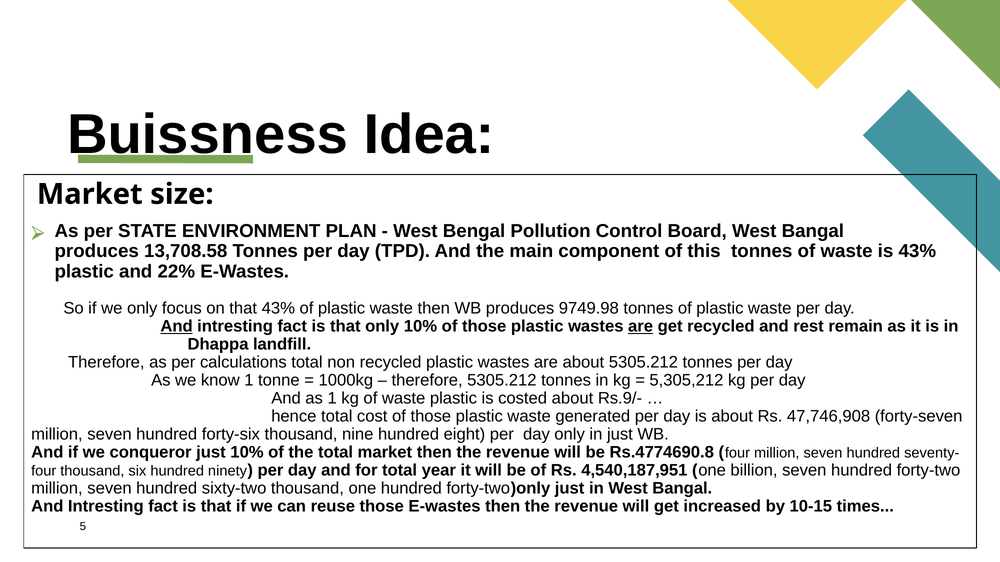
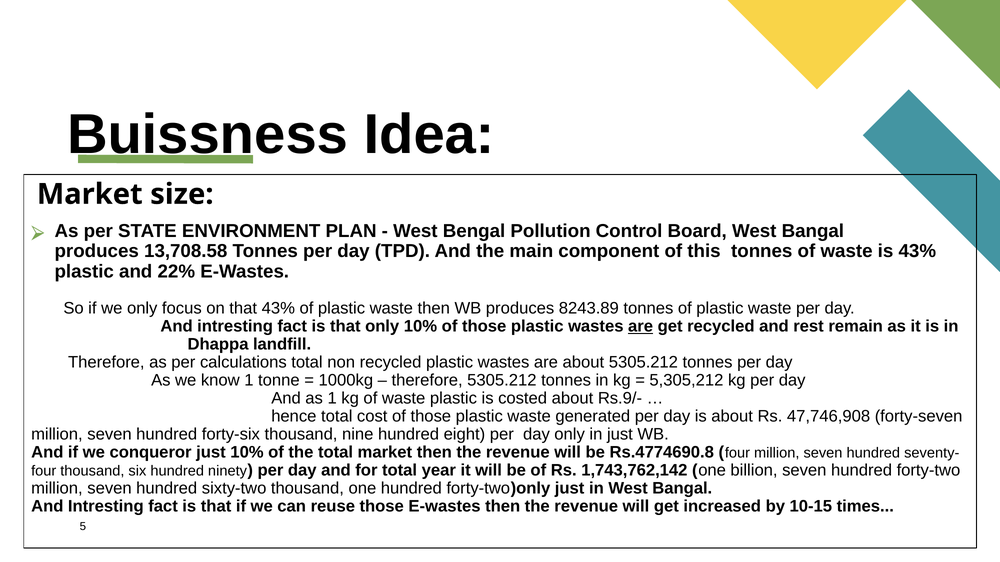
9749.98: 9749.98 -> 8243.89 (589, 309)
And underline: present -> none (177, 327)
4,540,187,951: 4,540,187,951 -> 1,743,762,142 (634, 471)
